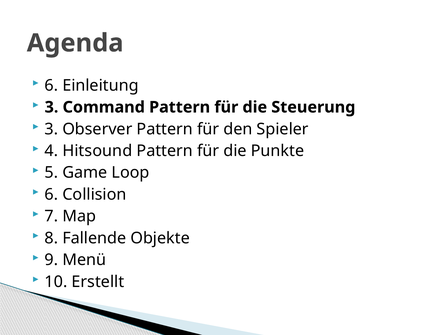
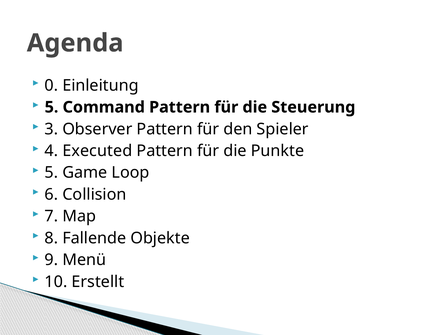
6: 6 -> 0 (51, 85)
3: 3 -> 5 (52, 107)
Hitsound: Hitsound -> Executed (97, 151)
